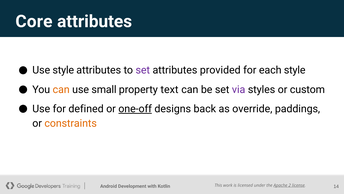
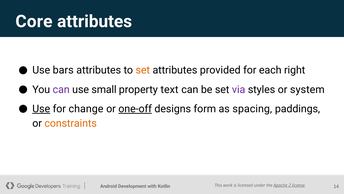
Use style: style -> bars (63, 70)
set colour: purple -> orange (143, 70)
each style: style -> right (295, 70)
can colour: orange -> purple (61, 89)
custom: custom -> system (307, 89)
Use underline: none -> present (41, 109)
defined: defined -> change (86, 109)
back: back -> form (205, 109)
override: override -> spacing (252, 109)
